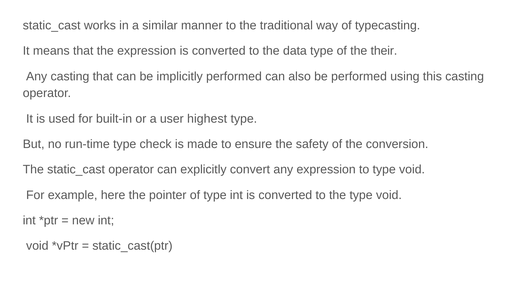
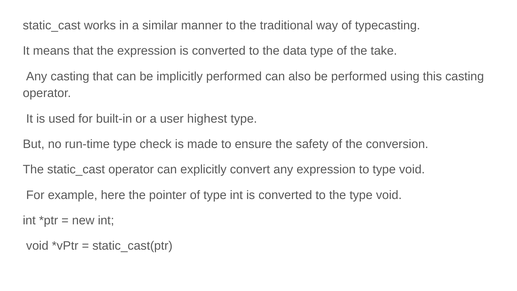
their: their -> take (384, 51)
